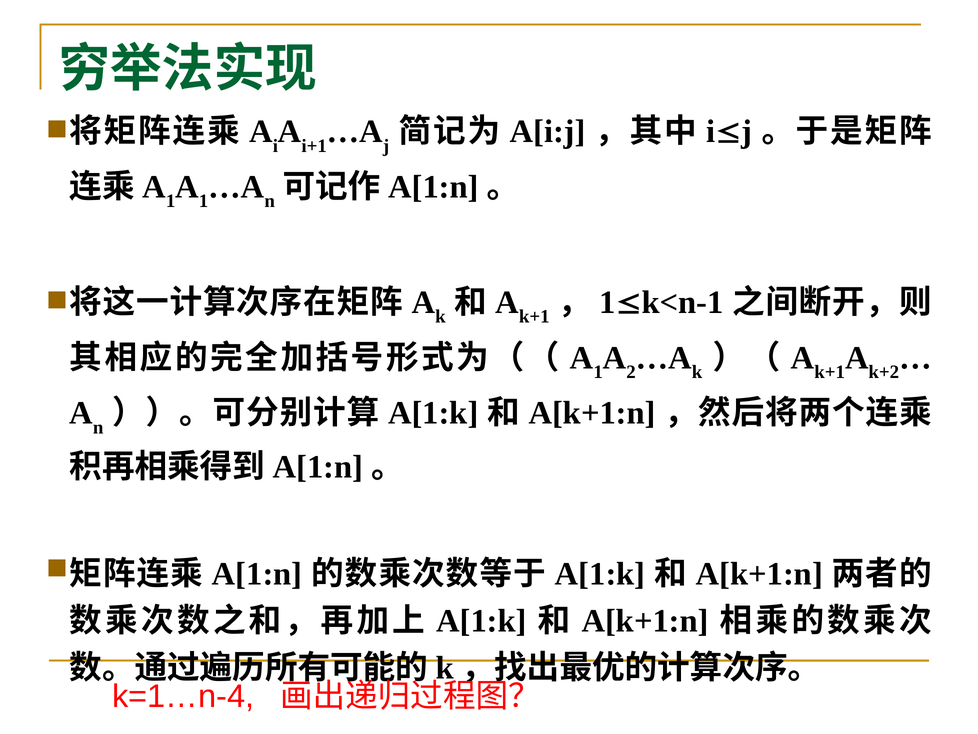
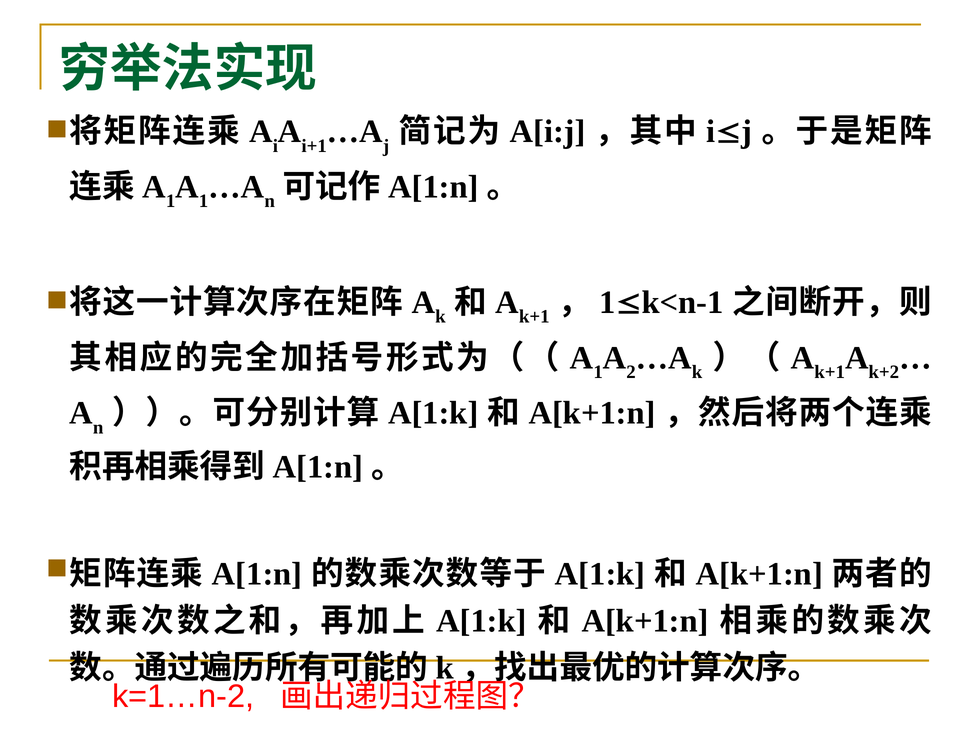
k=1…n-4: k=1…n-4 -> k=1…n-2 (183, 696)
